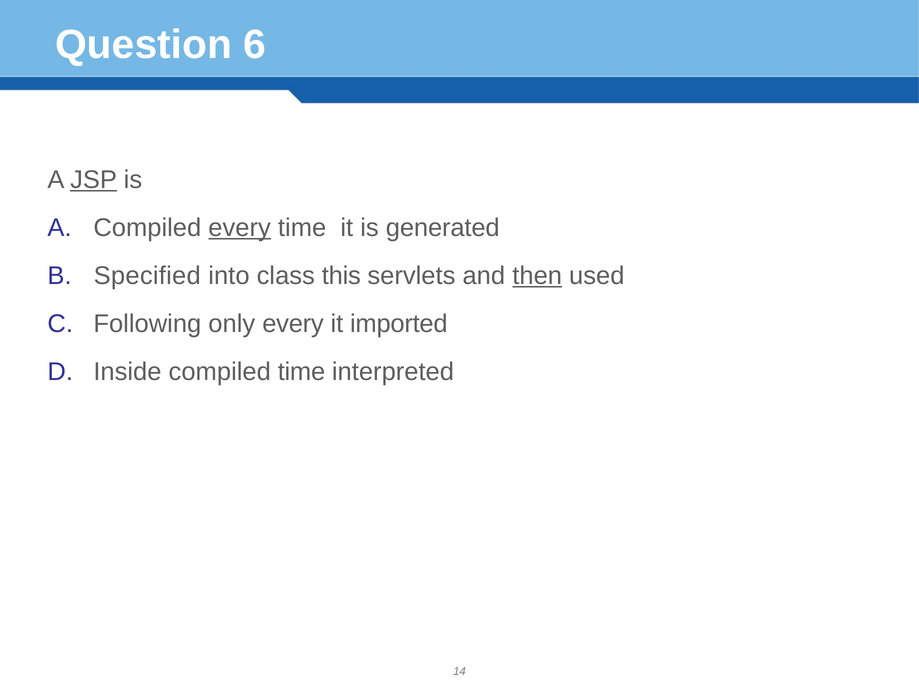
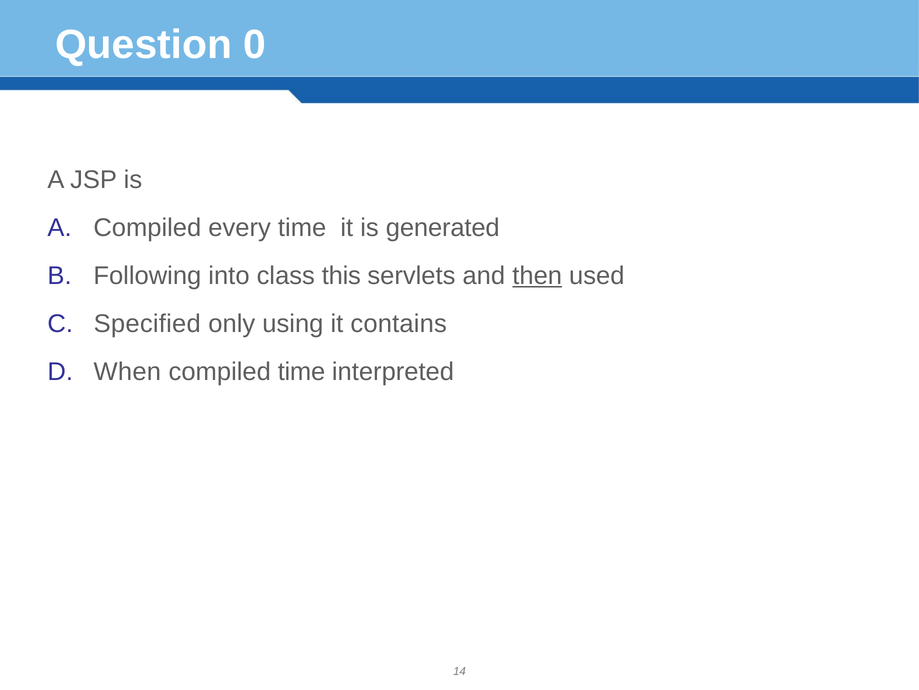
6: 6 -> 0 (255, 45)
JSP underline: present -> none (94, 179)
every underline: present -> none (240, 227)
Specified: Specified -> Following (147, 275)
Following: Following -> Specified (147, 323)
only every: every -> using (293, 323)
imported: imported -> contains (399, 323)
Inside: Inside -> When (127, 371)
